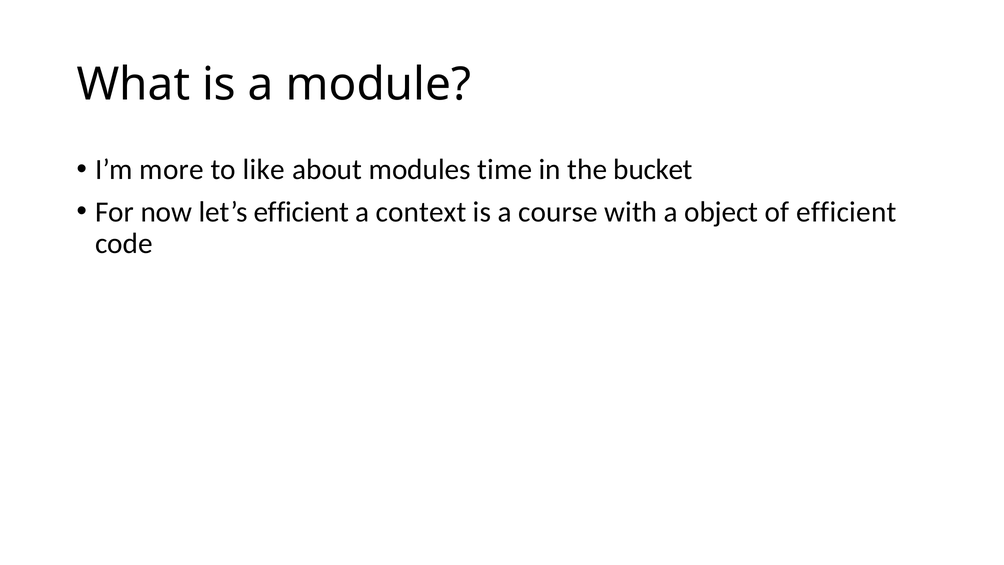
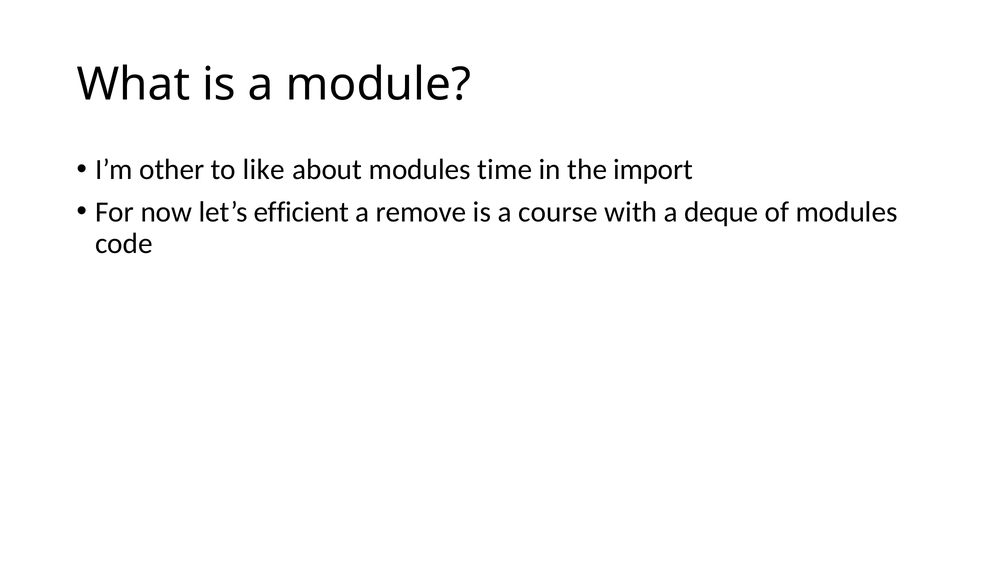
more: more -> other (172, 170)
bucket: bucket -> import (653, 170)
context: context -> remove (421, 212)
object: object -> deque (721, 212)
of efficient: efficient -> modules (847, 212)
